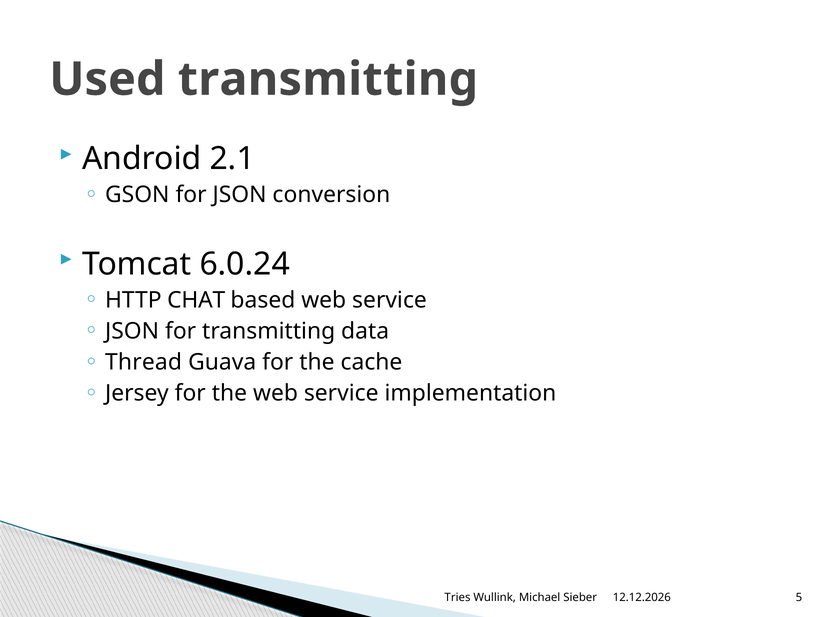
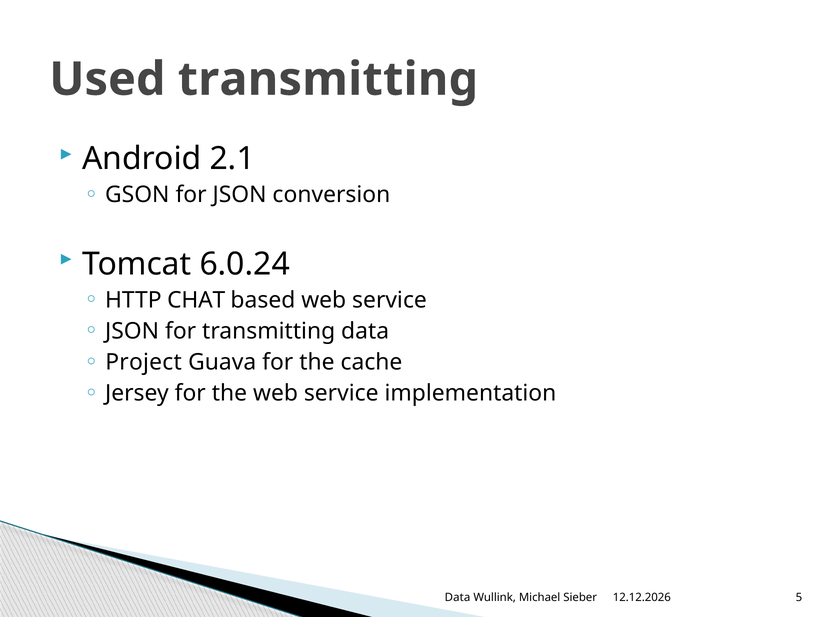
Thread: Thread -> Project (144, 362)
Tries: Tries -> Data (457, 597)
